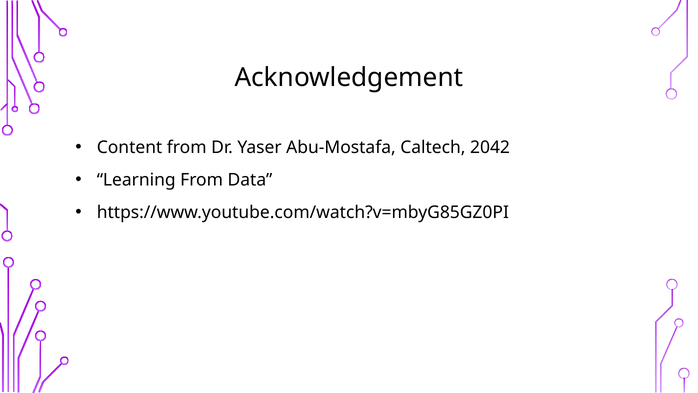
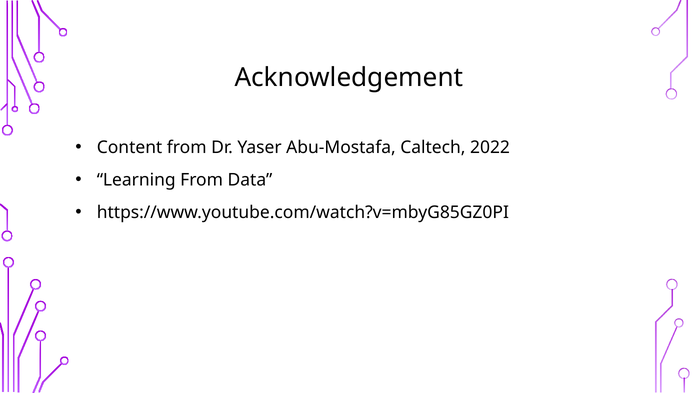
2042: 2042 -> 2022 (490, 147)
